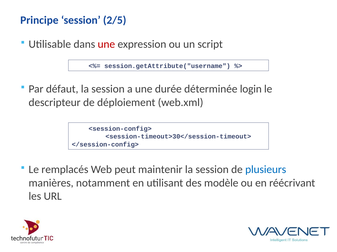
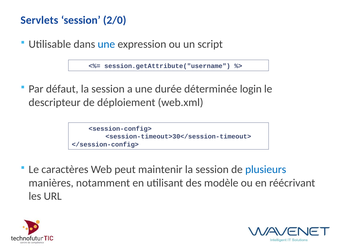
Principe: Principe -> Servlets (39, 20)
2/5: 2/5 -> 2/0 (115, 20)
une colour: red -> blue (106, 44)
remplacés: remplacés -> caractères (65, 170)
